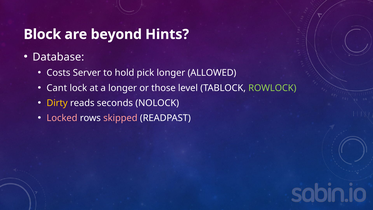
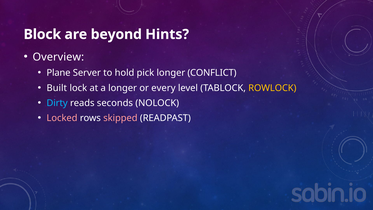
Database: Database -> Overview (58, 57)
Costs: Costs -> Plane (58, 73)
ALLOWED: ALLOWED -> CONFLICT (212, 73)
Cant: Cant -> Built (57, 88)
those: those -> every (163, 88)
ROWLOCK colour: light green -> yellow (272, 88)
Dirty colour: yellow -> light blue (57, 103)
